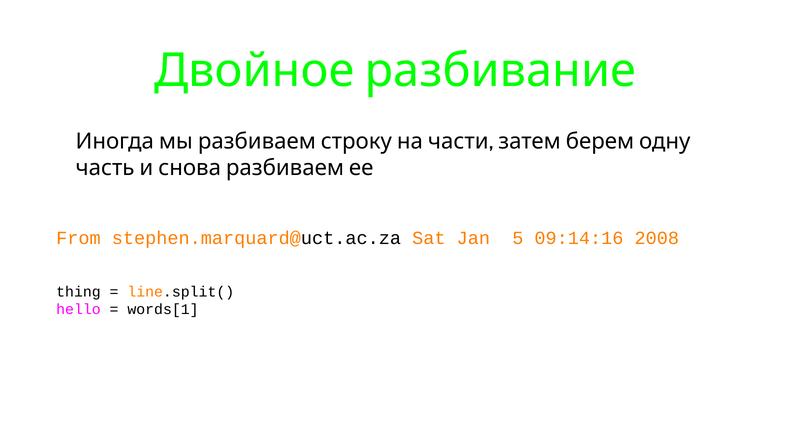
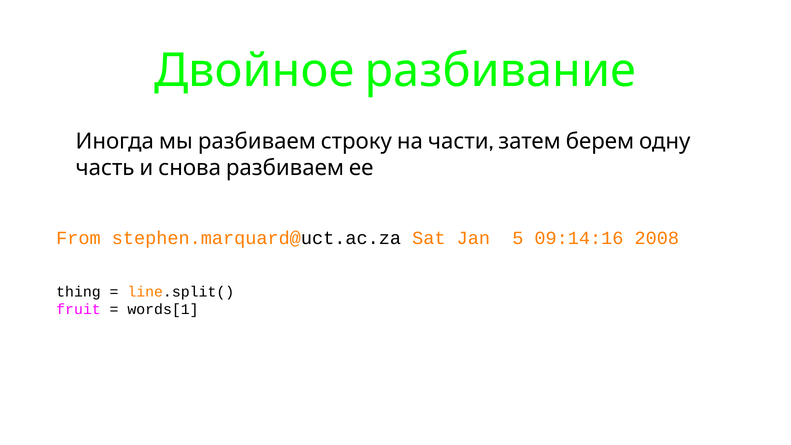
hello: hello -> fruit (78, 310)
